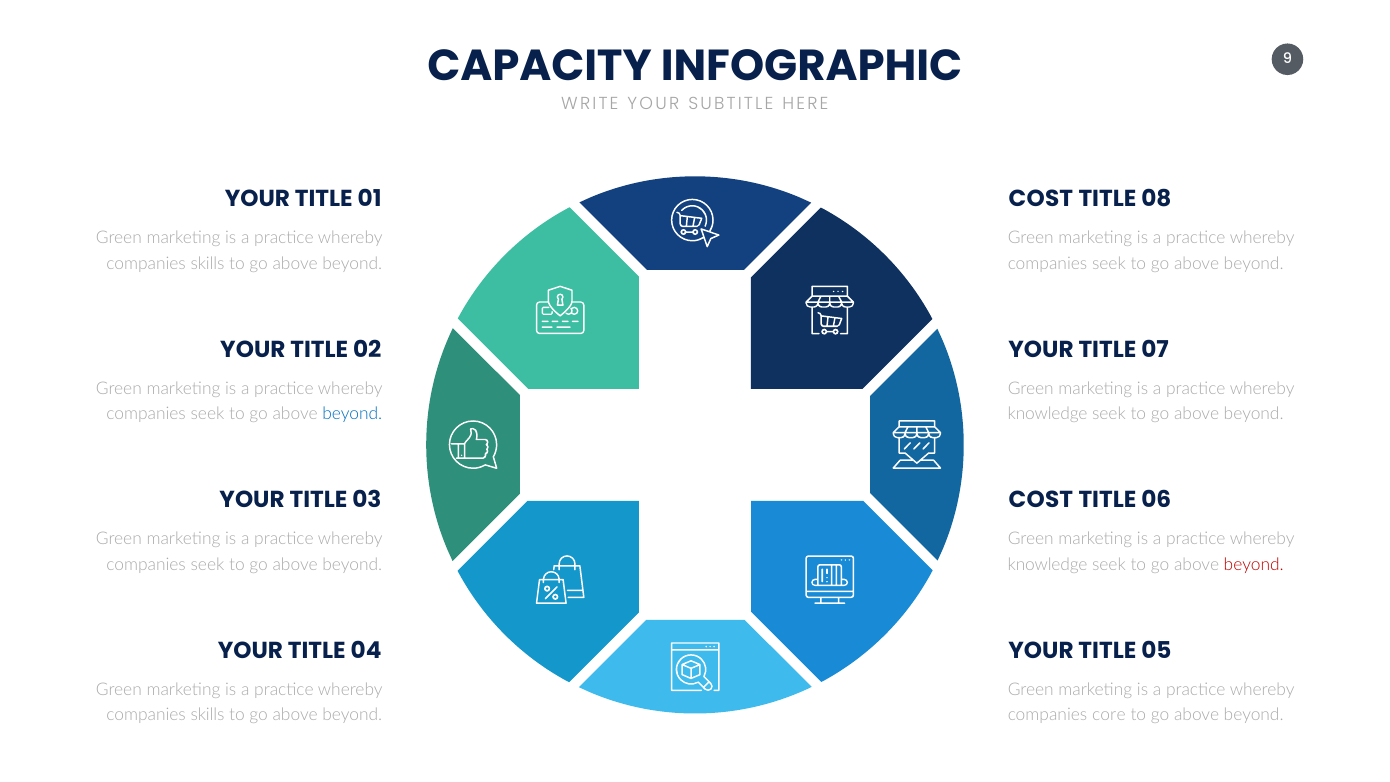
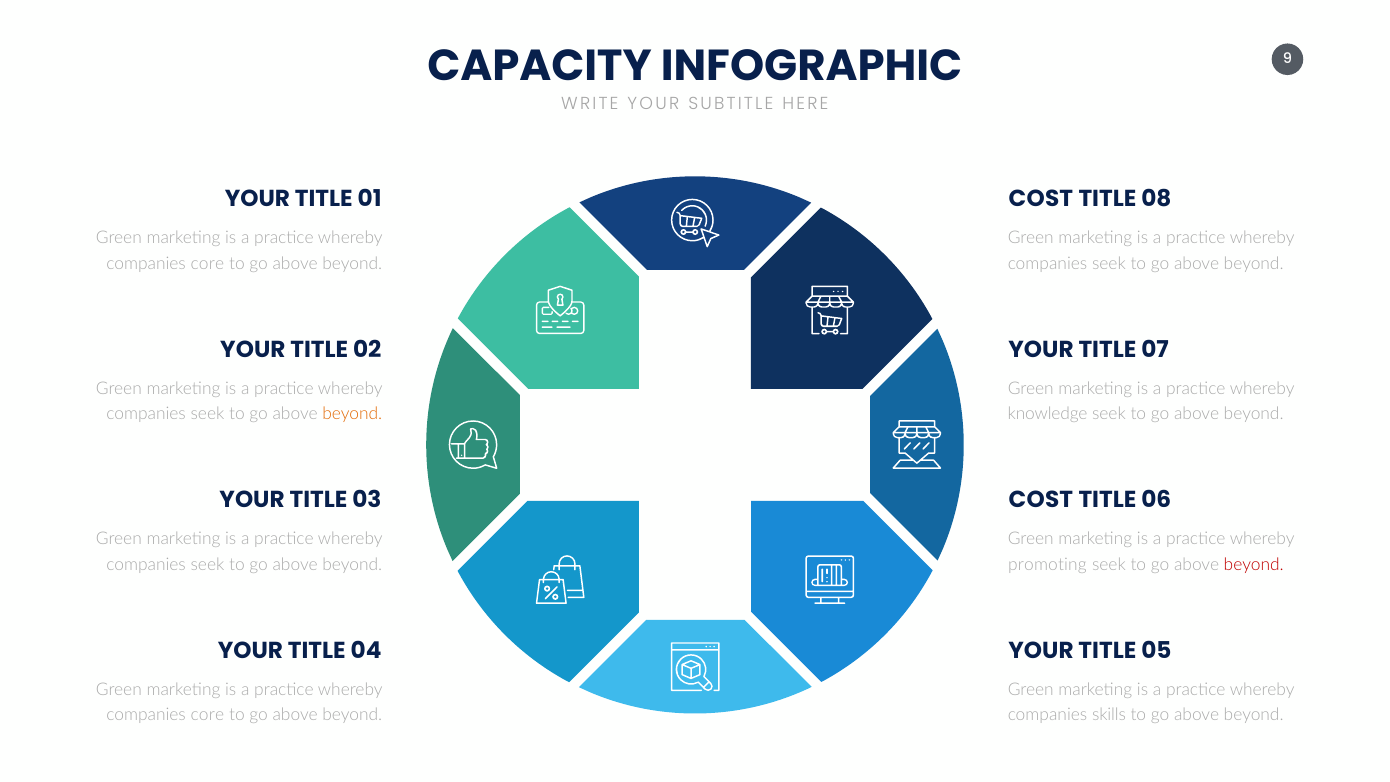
skills: skills -> core (207, 263)
beyond colour: blue -> orange (352, 414)
knowledge: knowledge -> promoting (1047, 565)
skills: skills -> core (207, 715)
core: core -> skills (1109, 715)
